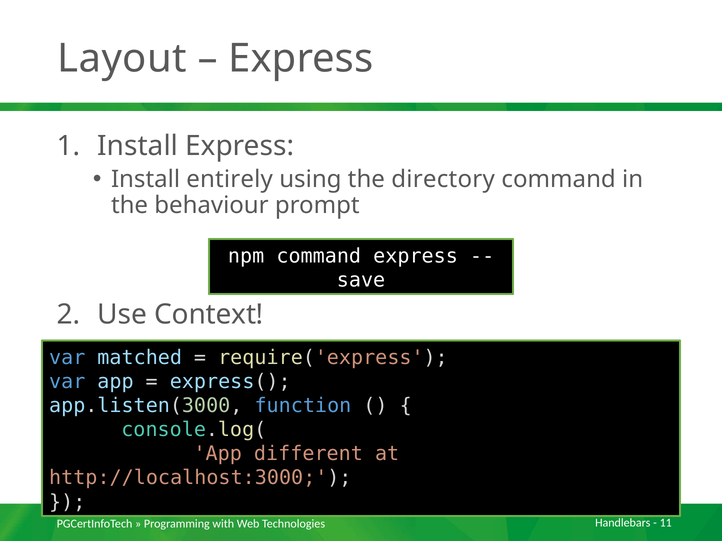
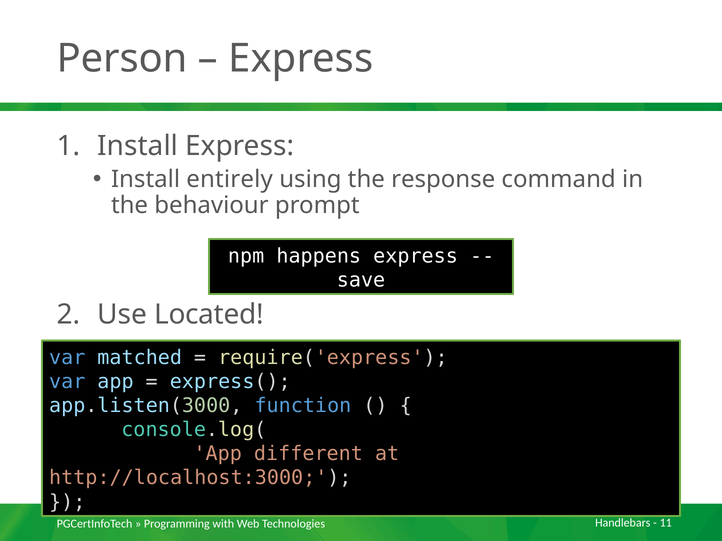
Layout: Layout -> Person (122, 59)
directory: directory -> response (443, 179)
npm command: command -> happens (319, 256)
Context: Context -> Located (209, 315)
